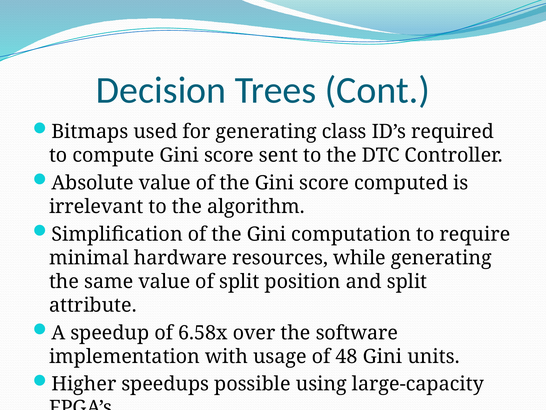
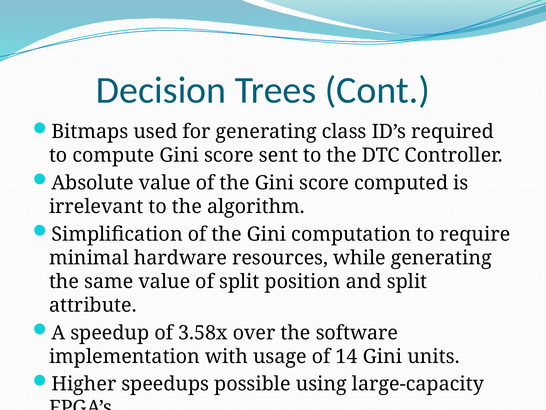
6.58x: 6.58x -> 3.58x (203, 332)
48: 48 -> 14 (347, 356)
